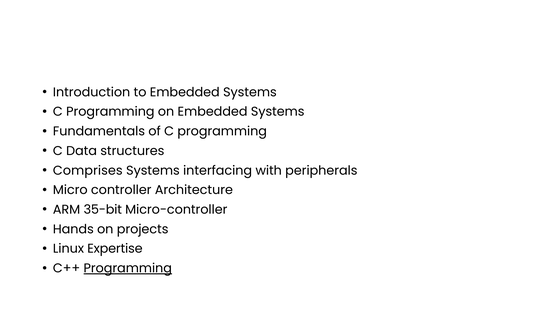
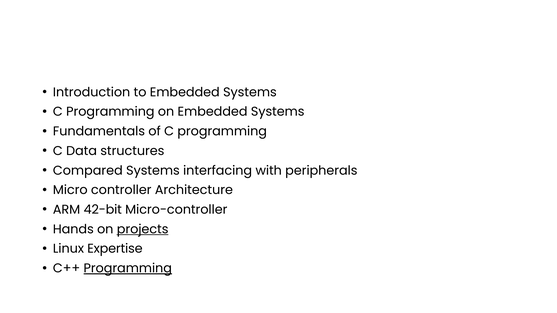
Comprises: Comprises -> Compared (88, 171)
35-bit: 35-bit -> 42-bit (103, 210)
projects underline: none -> present (143, 229)
